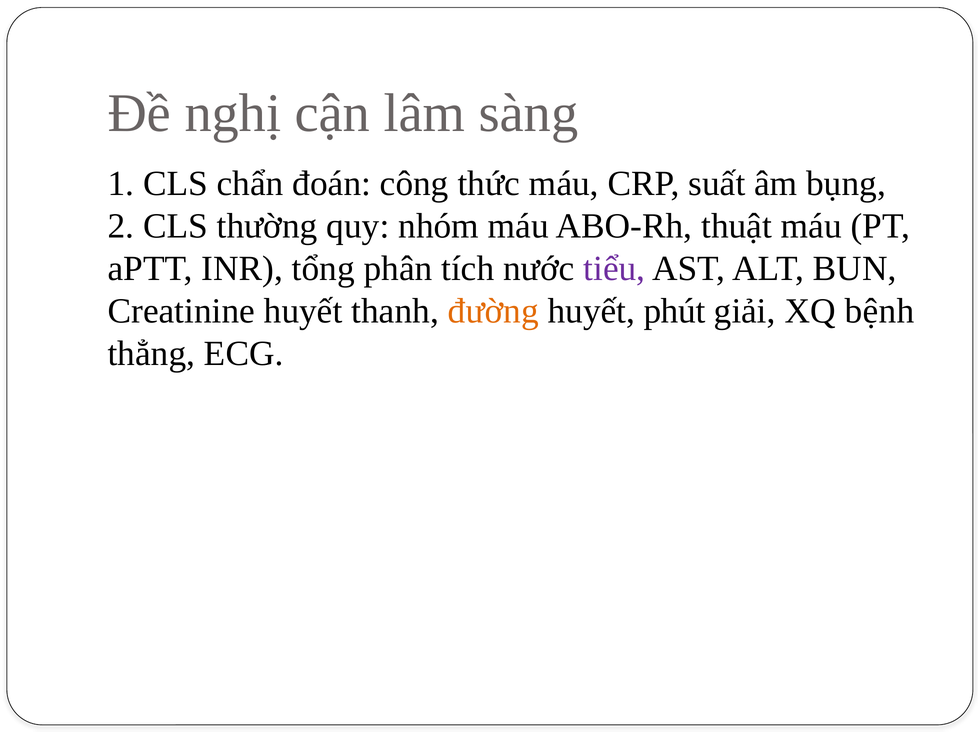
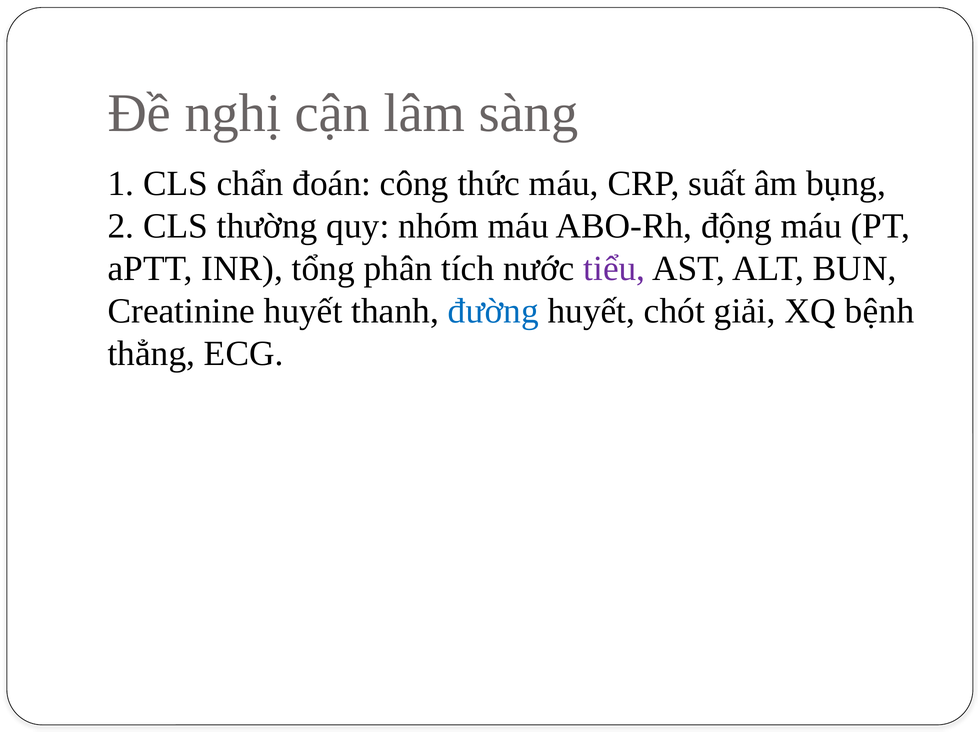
thuật: thuật -> động (737, 226)
đường colour: orange -> blue (493, 311)
phút: phút -> chót (674, 311)
